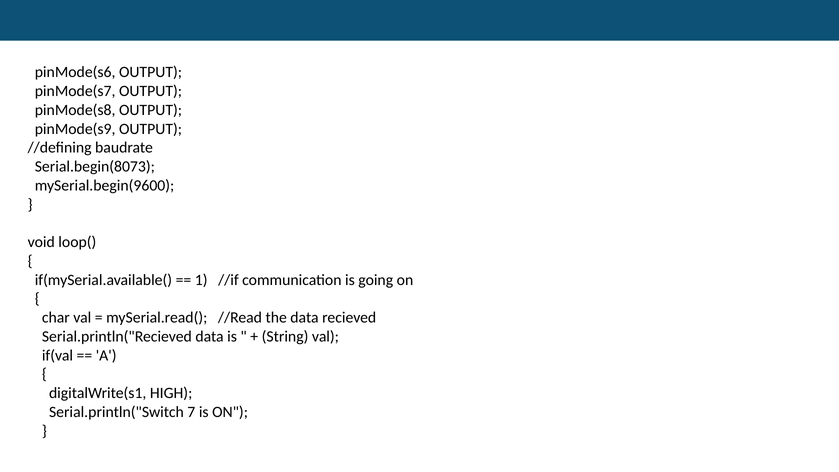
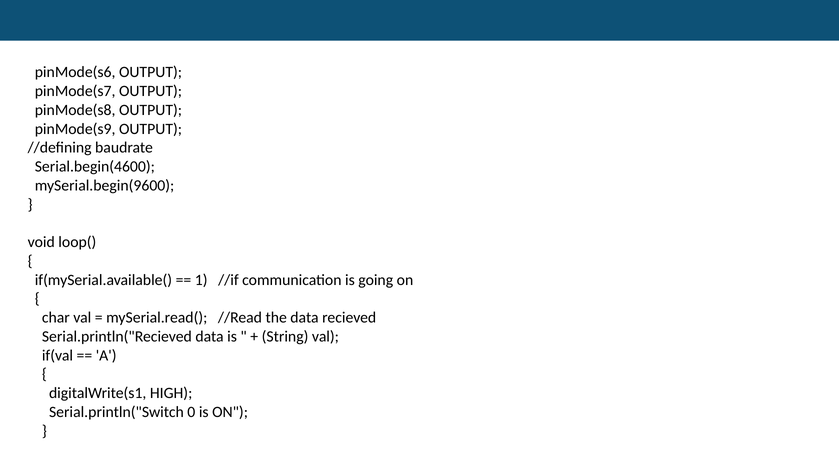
Serial.begin(8073: Serial.begin(8073 -> Serial.begin(4600 (95, 167)
7: 7 -> 0 (191, 412)
